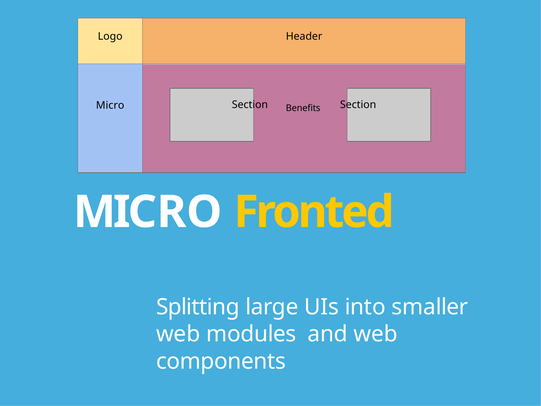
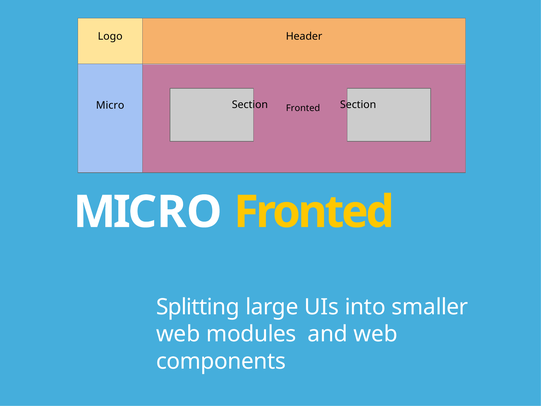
Section Benefits: Benefits -> Fronted (303, 108)
